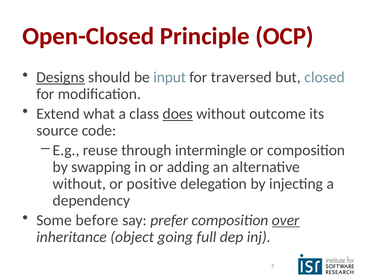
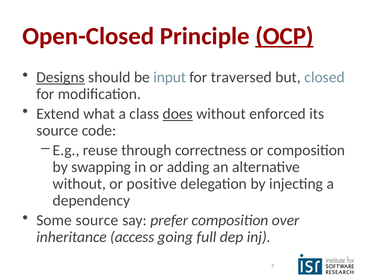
OCP underline: none -> present (284, 36)
outcome: outcome -> enforced (278, 114)
intermingle: intermingle -> correctness (211, 151)
Some before: before -> source (97, 221)
over underline: present -> none (286, 221)
object: object -> access (132, 238)
